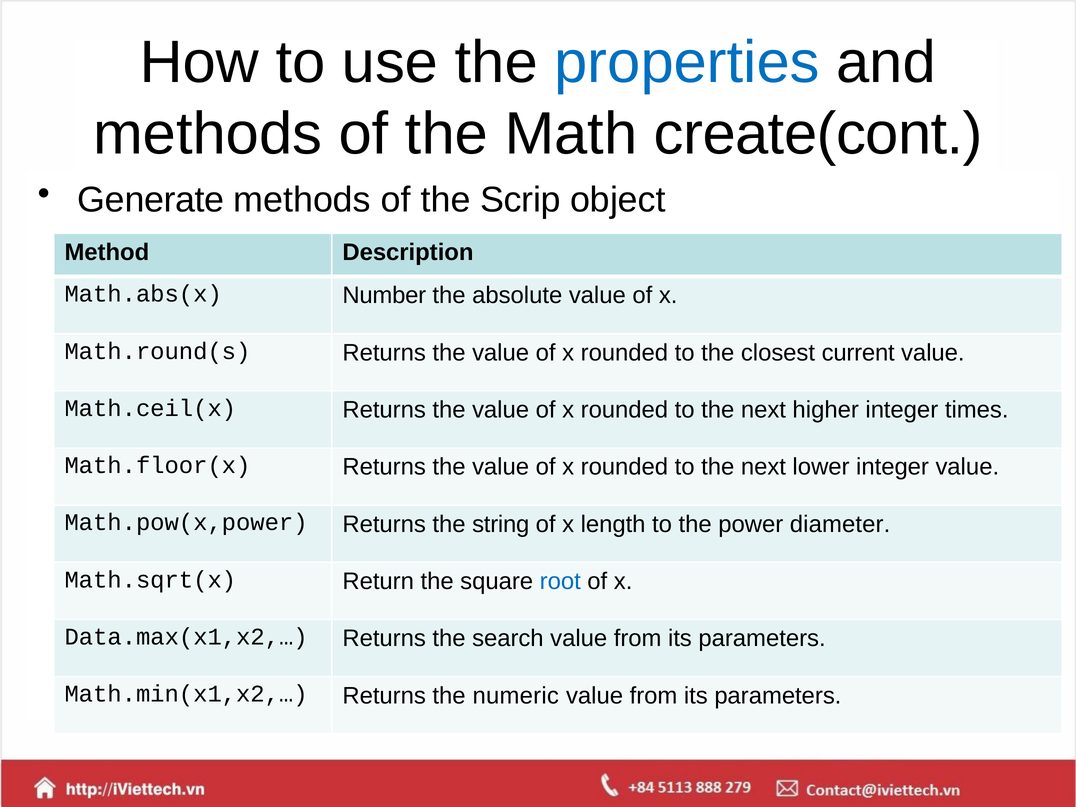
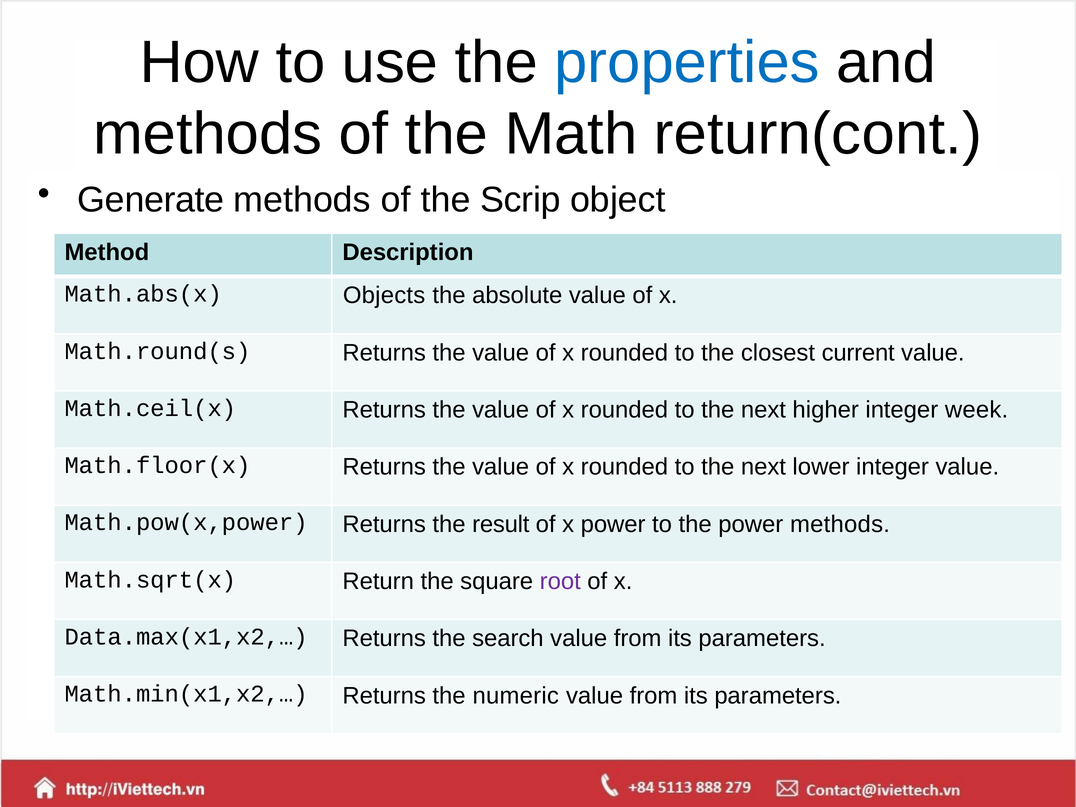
create(cont: create(cont -> return(cont (818, 134)
Number: Number -> Objects (384, 296)
times: times -> week (977, 410)
string: string -> result (501, 524)
x length: length -> power (613, 524)
power diameter: diameter -> methods (840, 524)
root colour: blue -> purple (560, 581)
